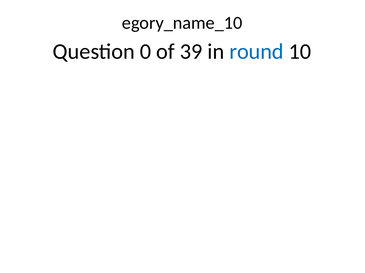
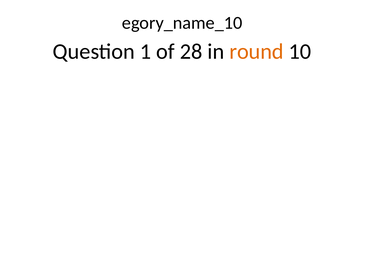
0: 0 -> 1 (146, 52)
39: 39 -> 28 (191, 52)
round colour: blue -> orange (256, 52)
